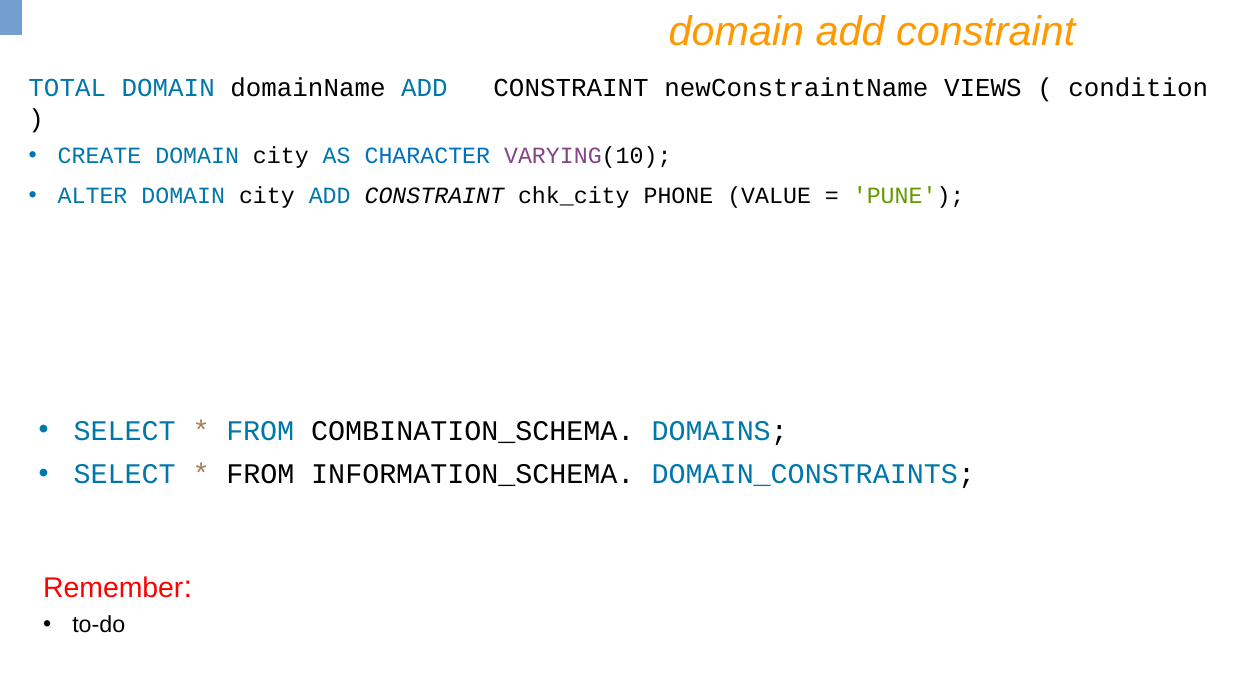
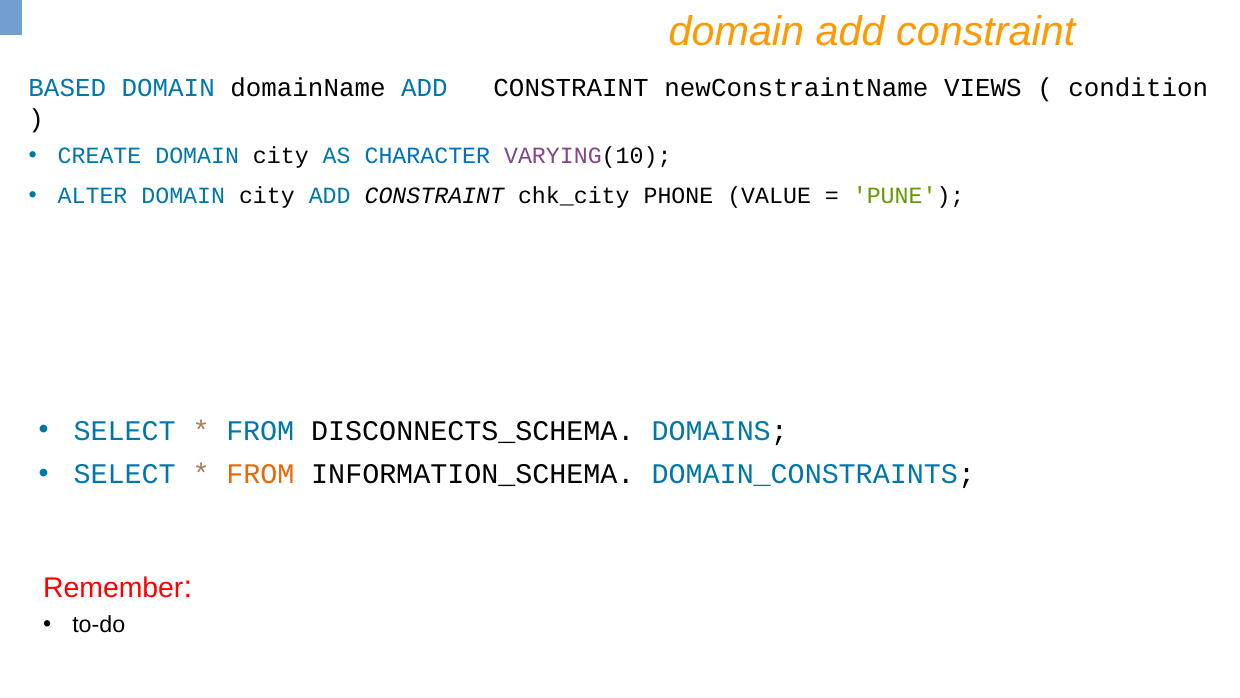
TOTAL: TOTAL -> BASED (67, 88)
COMBINATION_SCHEMA: COMBINATION_SCHEMA -> DISCONNECTS_SCHEMA (473, 431)
FROM colour: black -> orange (260, 474)
